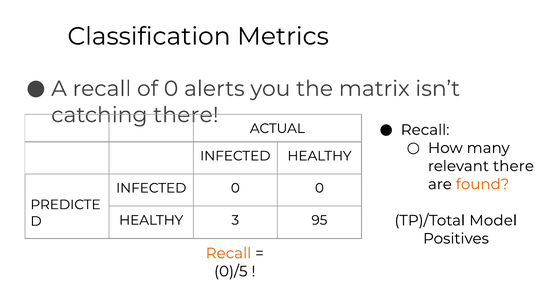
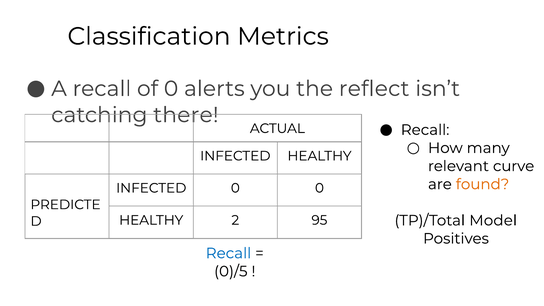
matrix: matrix -> reflect (374, 89)
relevant there: there -> curve (514, 166)
3: 3 -> 2 (235, 220)
Recall colour: orange -> blue (228, 253)
